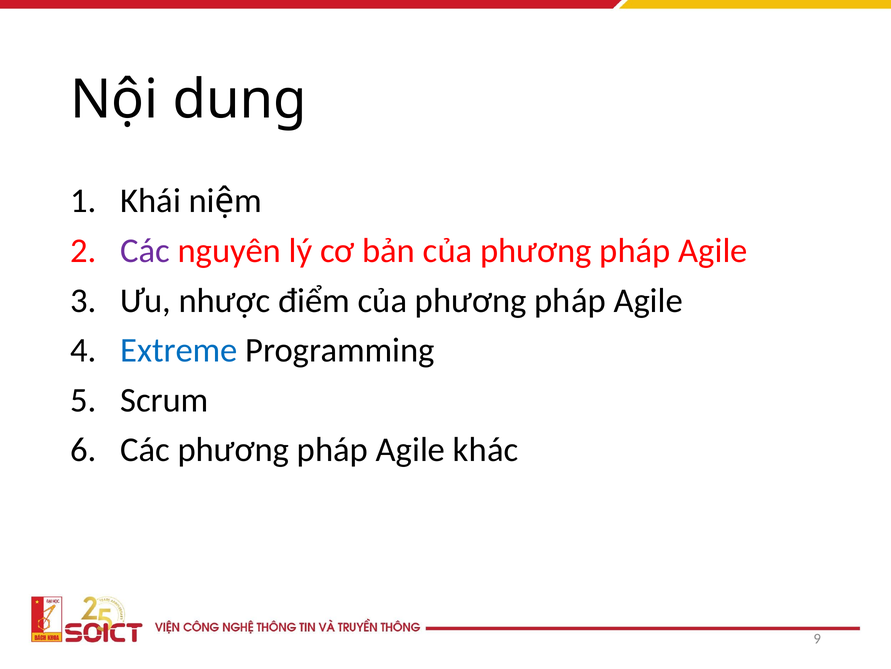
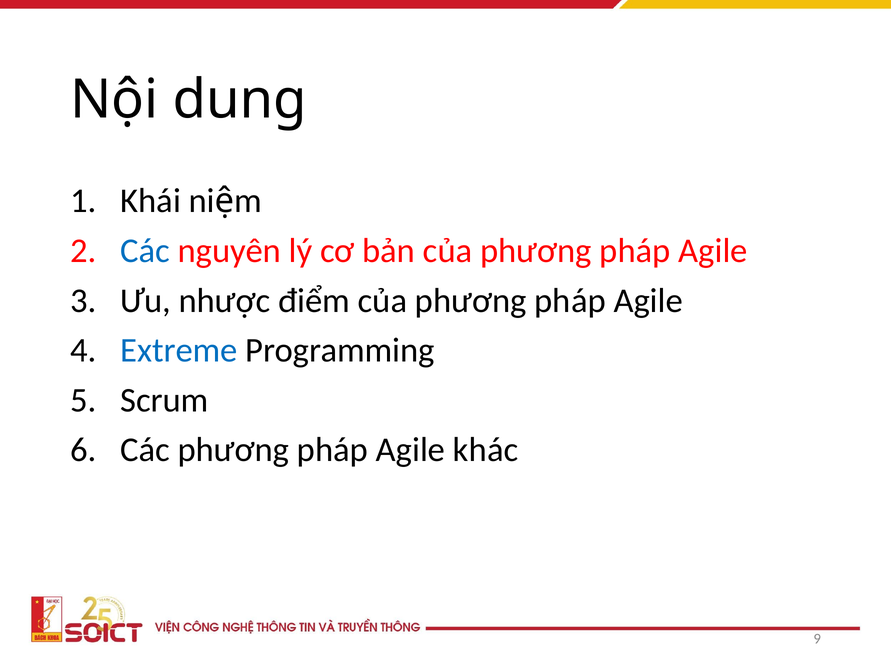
Các colour: purple -> blue (145, 251)
